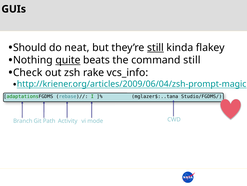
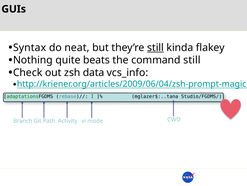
Should: Should -> Syntax (30, 47)
quite underline: present -> none (68, 60)
rake: rake -> data (94, 72)
